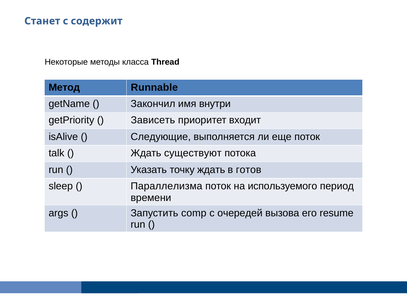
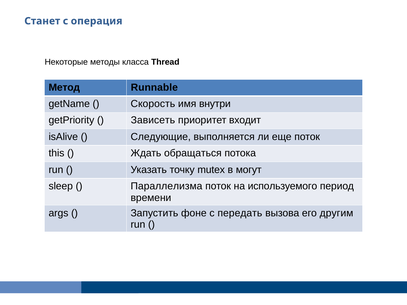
содержит: содержит -> операция (97, 21)
Закончил: Закончил -> Скорость (153, 104)
talk: talk -> this (56, 153)
существуют: существуют -> обращаться (193, 153)
точку ждать: ждать -> mutex (211, 170)
готов: готов -> могут (249, 170)
comp: comp -> фоне (194, 213)
очередей: очередей -> передать (240, 213)
resume: resume -> другим (337, 213)
